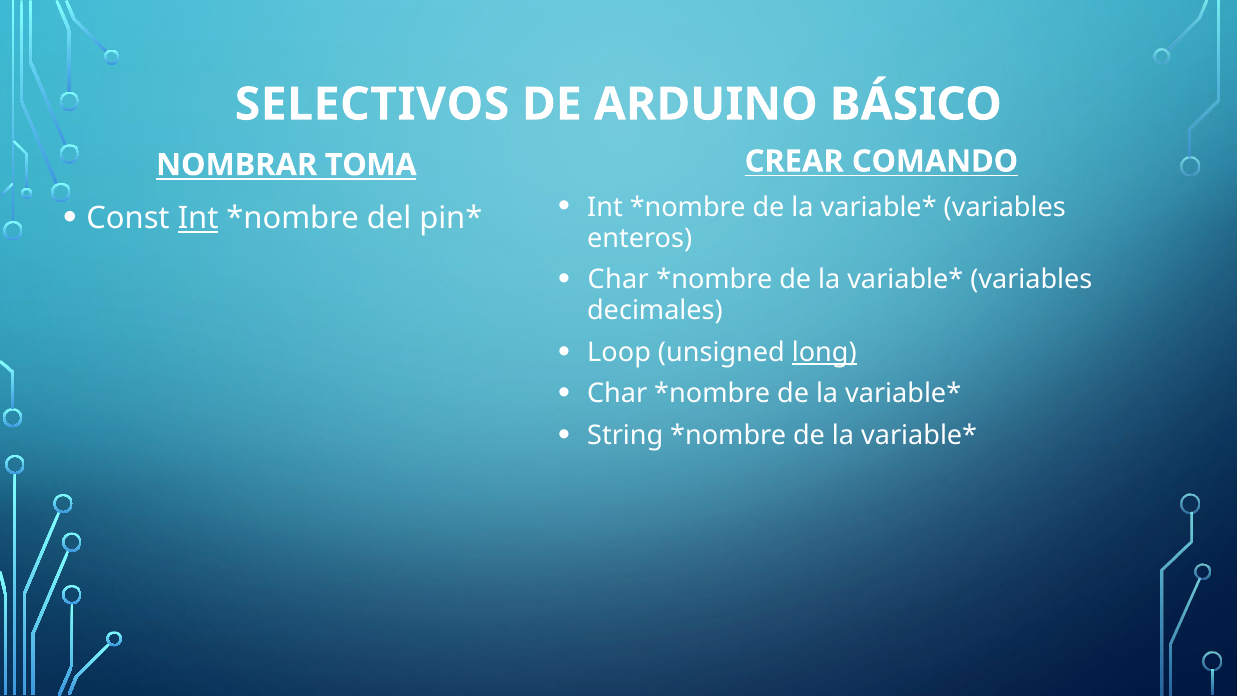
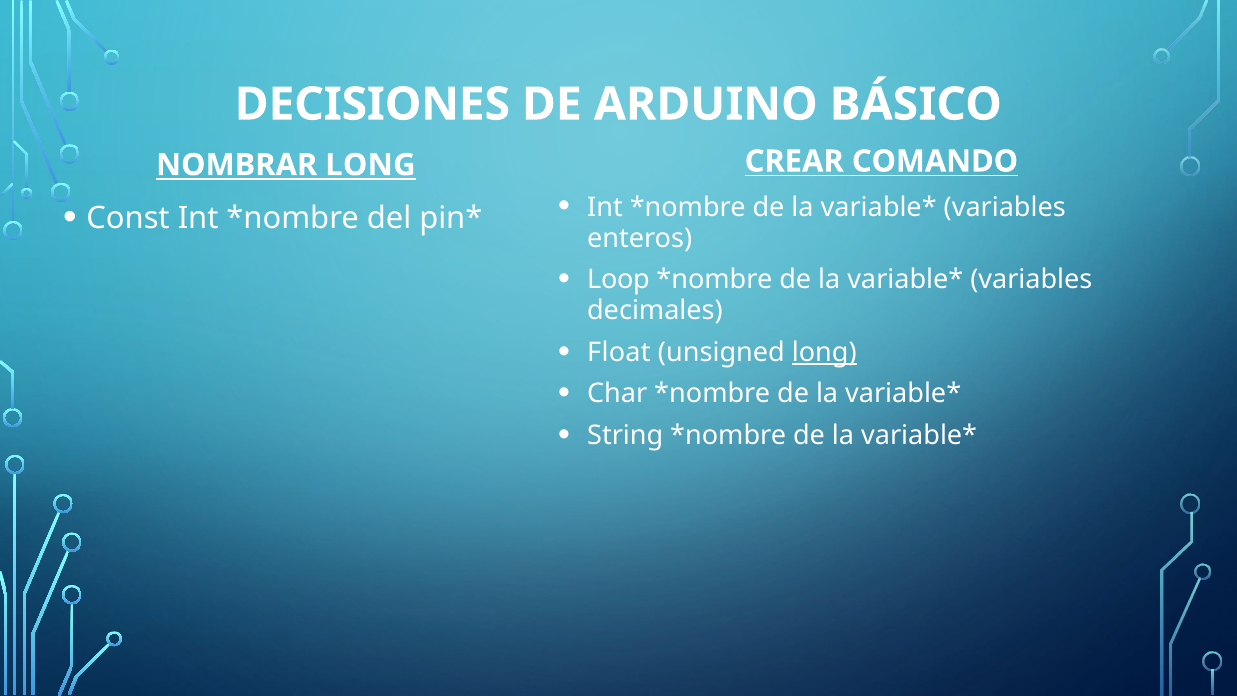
SELECTIVOS: SELECTIVOS -> DECISIONES (372, 104)
NOMBRAR TOMA: TOMA -> LONG (370, 165)
Int underline: present -> none (198, 218)
Char: Char -> Loop (618, 280)
Loop: Loop -> Float (619, 352)
